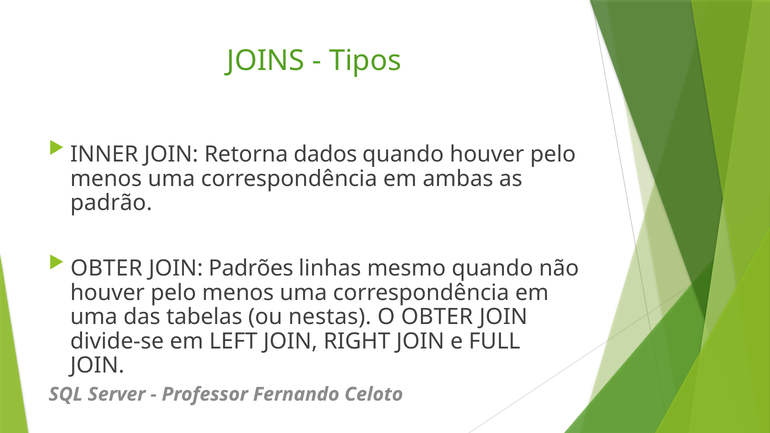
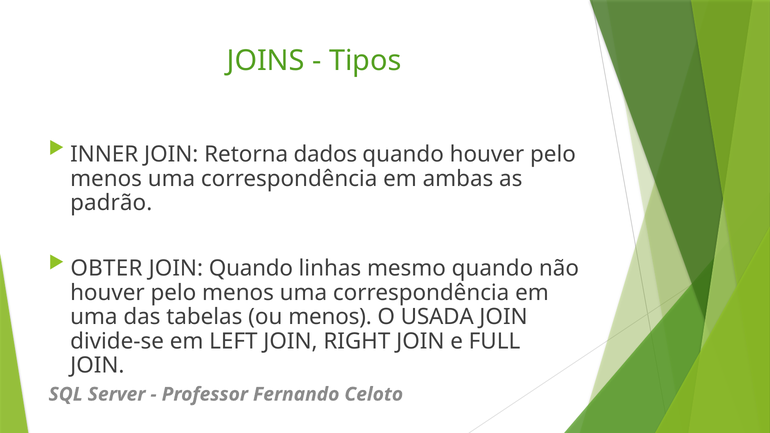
JOIN Padrões: Padrões -> Quando (251, 269)
ou nestas: nestas -> menos (330, 317)
O OBTER: OBTER -> USADA (437, 317)
